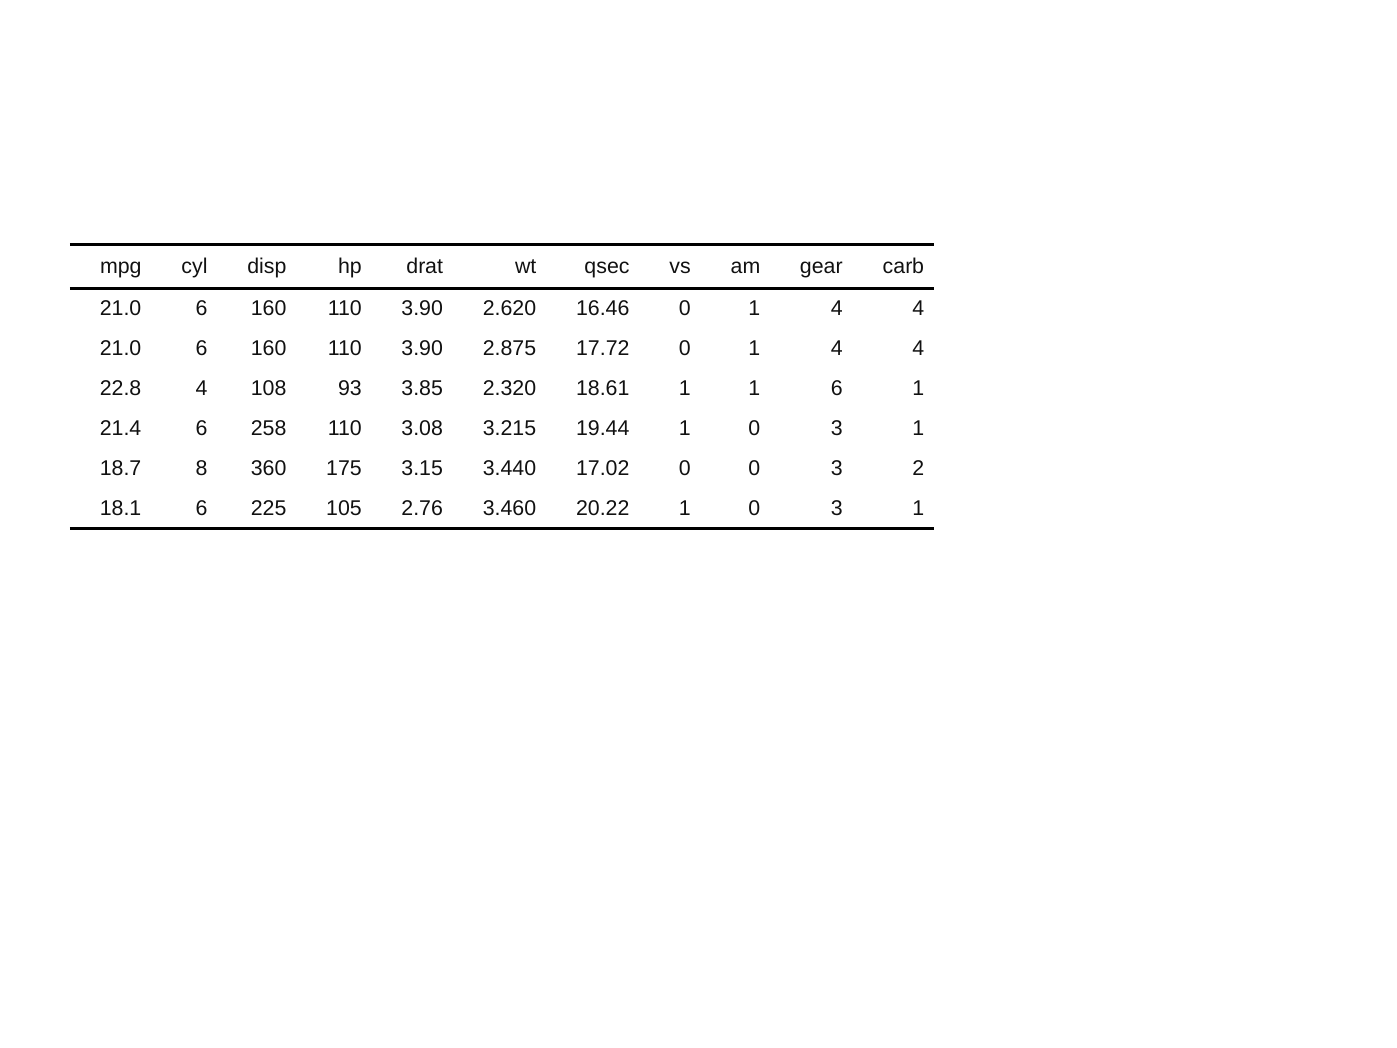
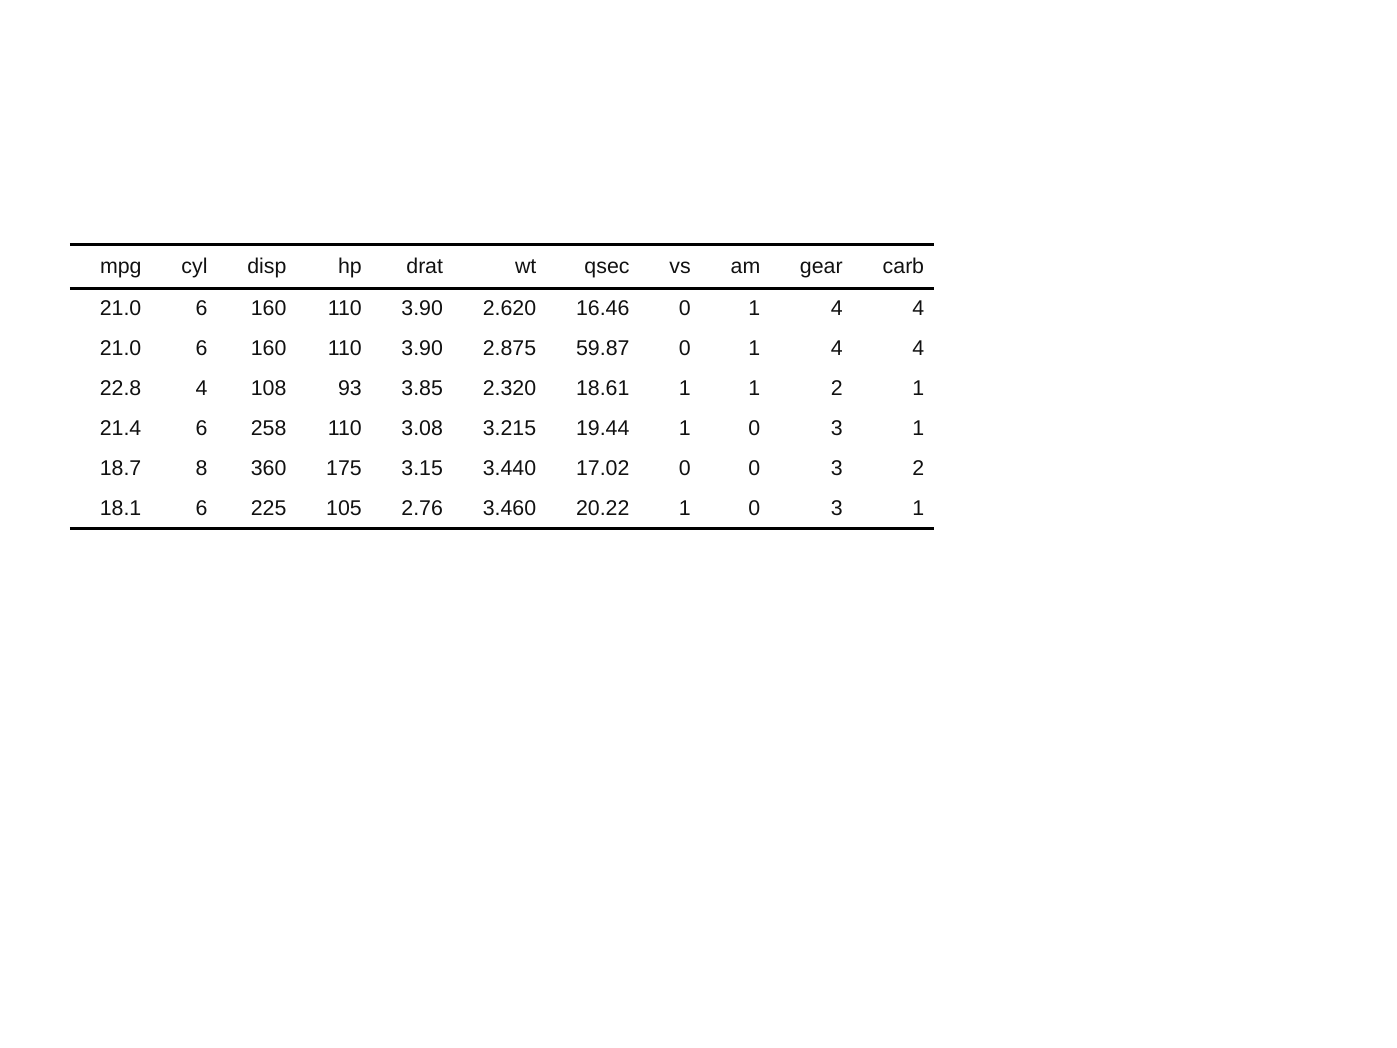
17.72: 17.72 -> 59.87 (603, 349)
1 6: 6 -> 2 (837, 389)
